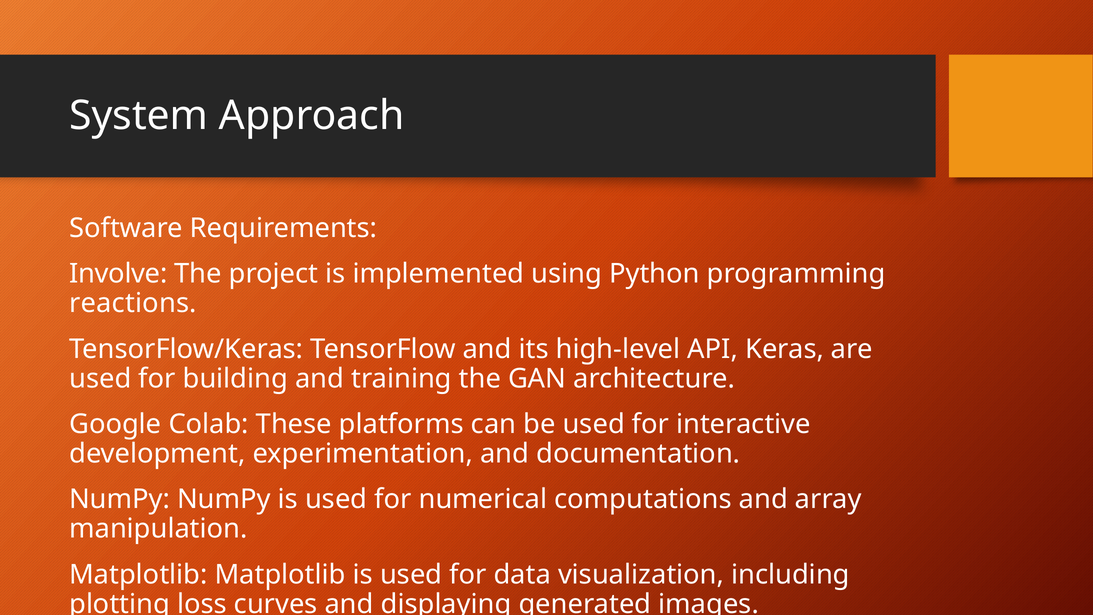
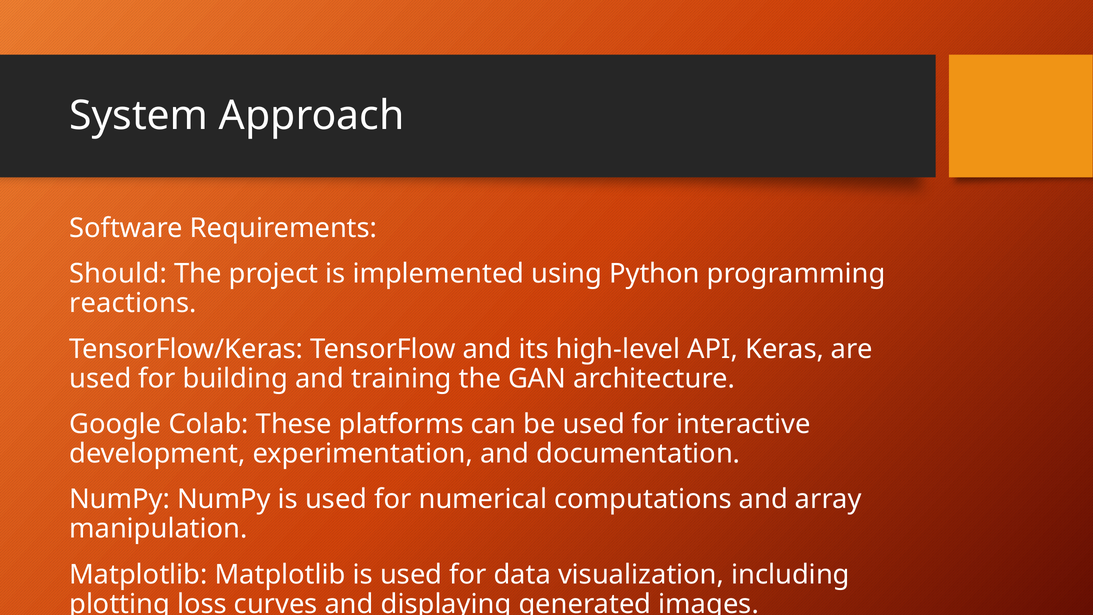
Involve: Involve -> Should (118, 274)
